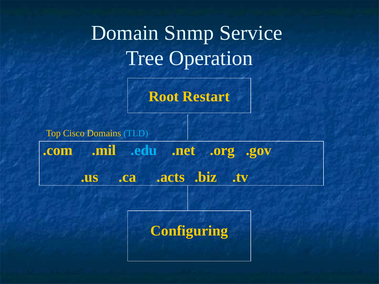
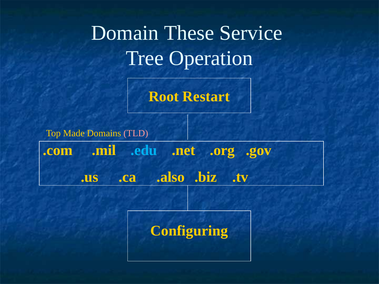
Snmp: Snmp -> These (189, 33)
Cisco: Cisco -> Made (74, 133)
TLD colour: light blue -> pink (136, 133)
.acts: .acts -> .also (171, 177)
